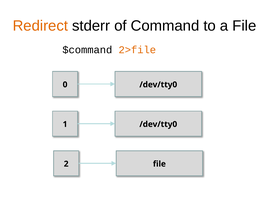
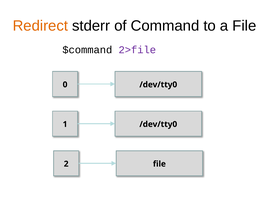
2>file colour: orange -> purple (137, 50)
